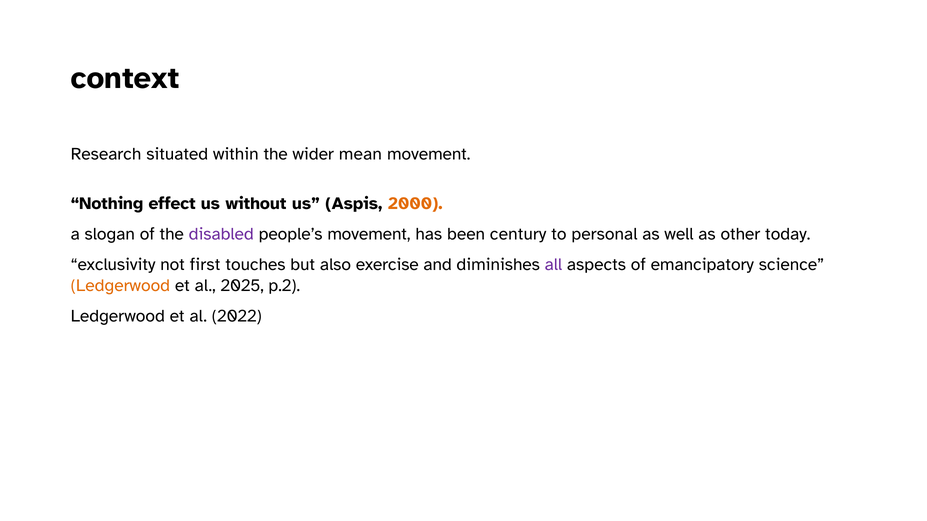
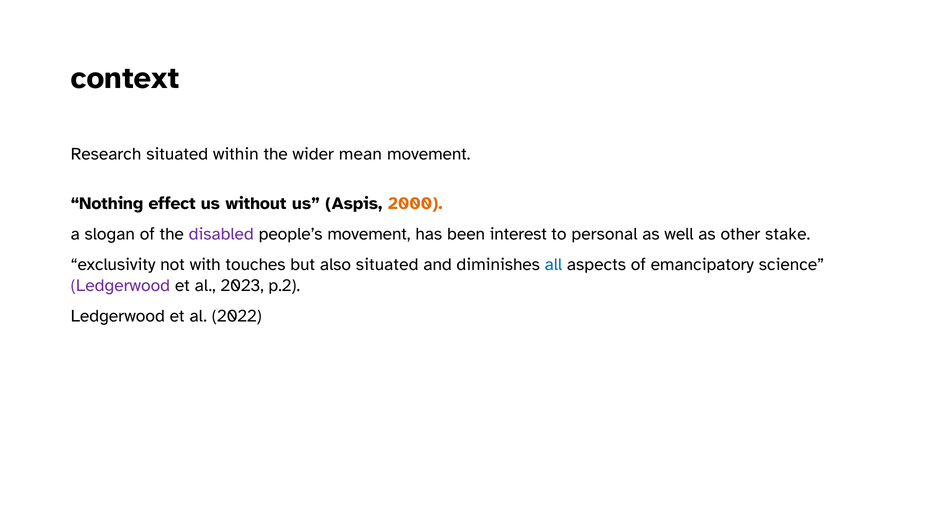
century: century -> interest (518, 234)
today: today -> stake (788, 234)
first: first -> with (205, 265)
also exercise: exercise -> situated (387, 265)
all colour: purple -> blue (553, 265)
Ledgerwood colour: orange -> purple (120, 286)
2025: 2025 -> 2023 (242, 286)
